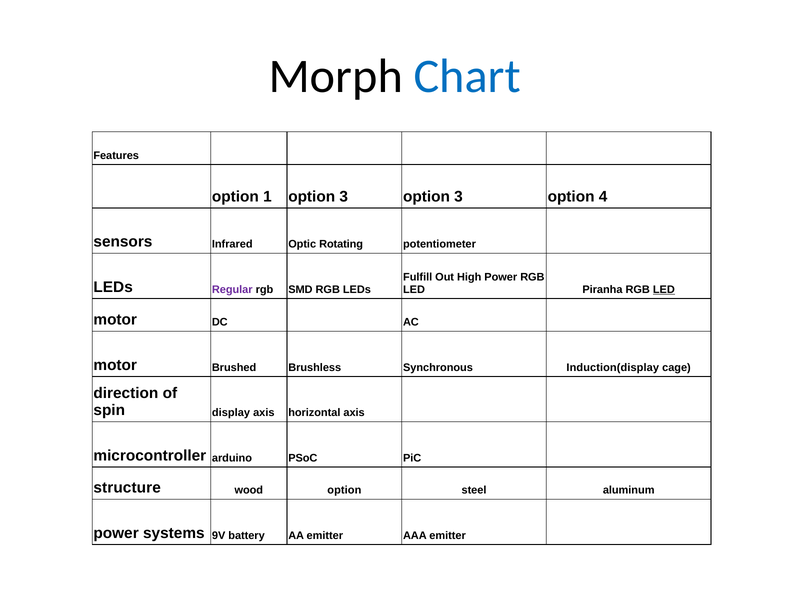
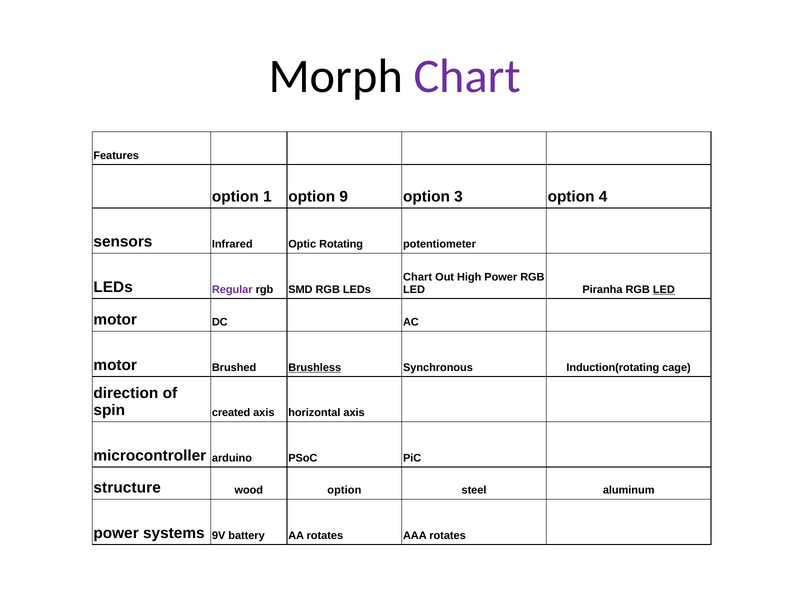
Chart colour: blue -> purple (467, 76)
1 option 3: 3 -> 9 (344, 197)
Fulfill: Fulfill -> Chart (418, 277)
Brushless underline: none -> present (315, 368)
Induction(display: Induction(display -> Induction(rotating (613, 368)
display: display -> created (231, 413)
AA emitter: emitter -> rotates (325, 536)
AAA emitter: emitter -> rotates (448, 536)
